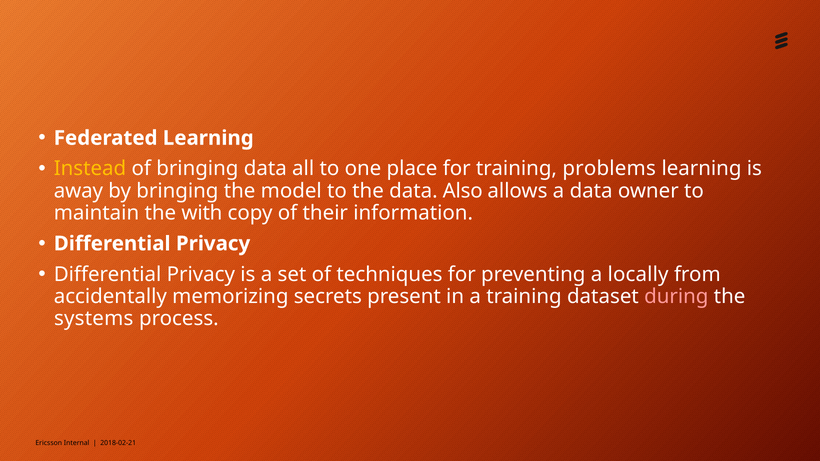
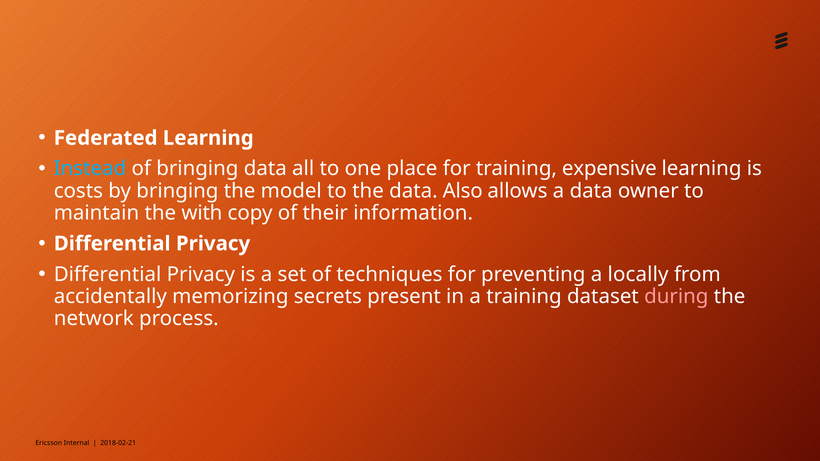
Instead colour: yellow -> light blue (90, 169)
problems: problems -> expensive (609, 169)
away: away -> costs (78, 191)
systems: systems -> network (94, 319)
